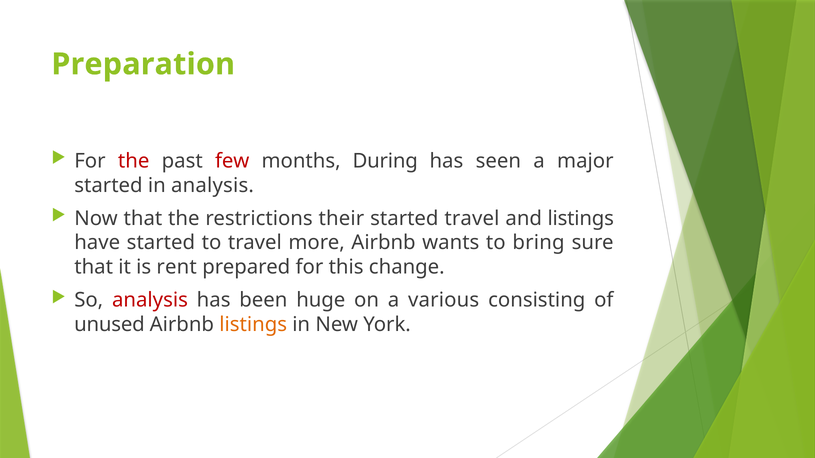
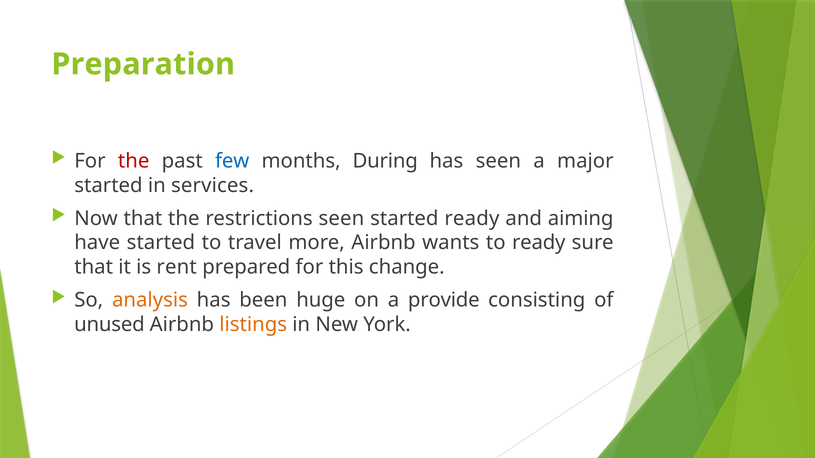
few colour: red -> blue (232, 161)
in analysis: analysis -> services (213, 186)
restrictions their: their -> seen (341, 219)
started travel: travel -> ready (472, 219)
and listings: listings -> aiming (581, 219)
to bring: bring -> ready (539, 243)
analysis colour: red -> orange (150, 300)
various: various -> provide (444, 300)
